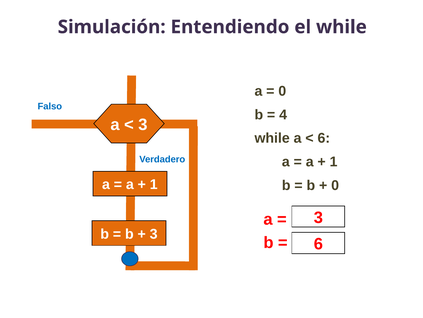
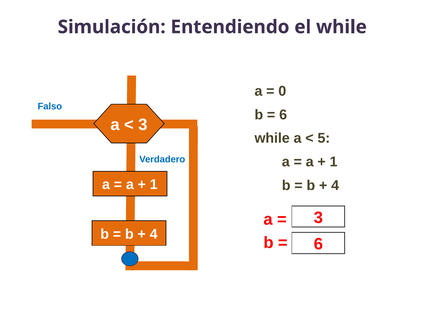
4: 4 -> 6 (283, 114)
6: 6 -> 5 (324, 138)
0: 0 -> 4 (335, 185)
3: 3 -> 4 (154, 234)
